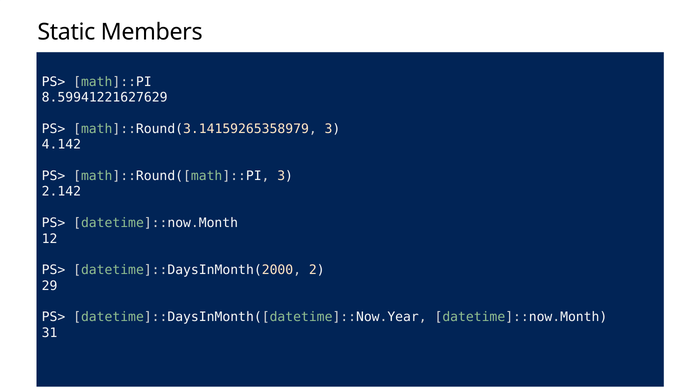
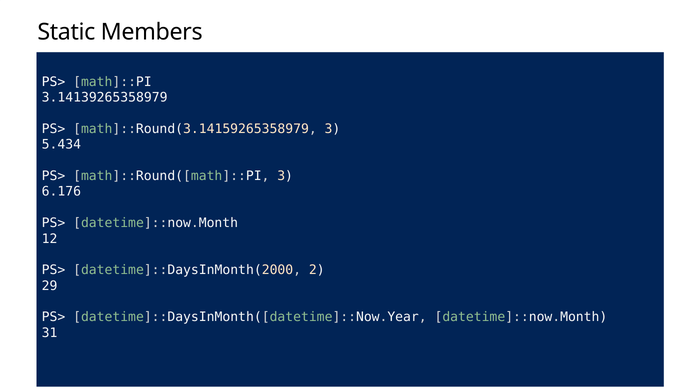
8.59941221627629: 8.59941221627629 -> 3.14139265358979 (105, 98)
4.142: 4.142 -> 5.434 (61, 145)
2.142: 2.142 -> 6.176 (61, 192)
